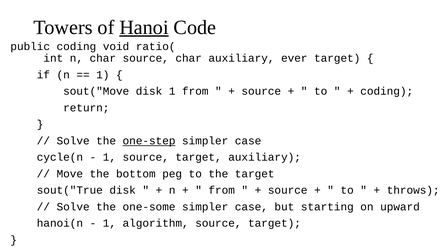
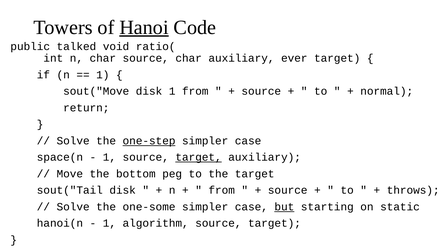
public coding: coding -> talked (76, 46)
coding: coding -> normal (387, 91)
cycle(n: cycle(n -> space(n (60, 157)
target underline: none -> present (199, 157)
sout("True: sout("True -> sout("Tail (70, 190)
but underline: none -> present (284, 206)
upward: upward -> static (400, 206)
